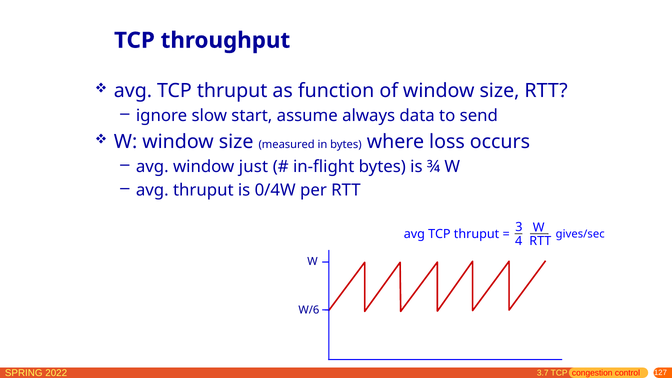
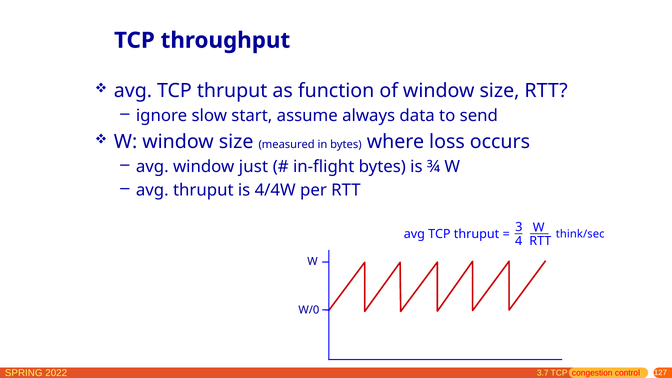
0/4W: 0/4W -> 4/4W (275, 190)
gives/sec: gives/sec -> think/sec (580, 234)
W/6: W/6 -> W/0 (309, 310)
